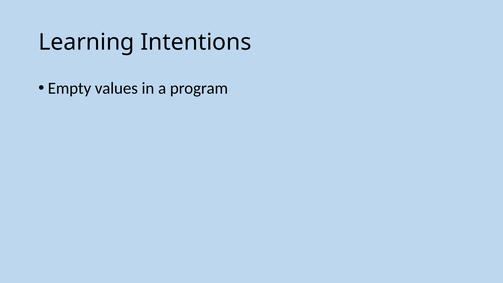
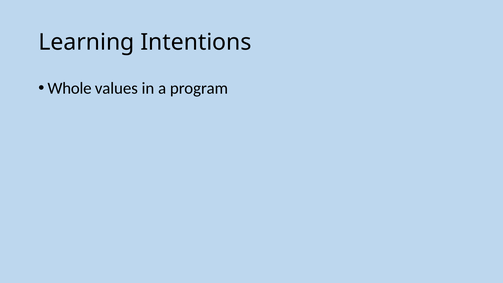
Empty: Empty -> Whole (70, 88)
